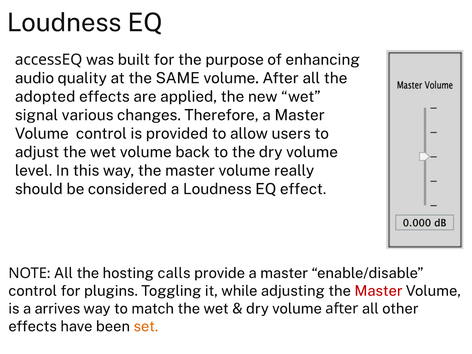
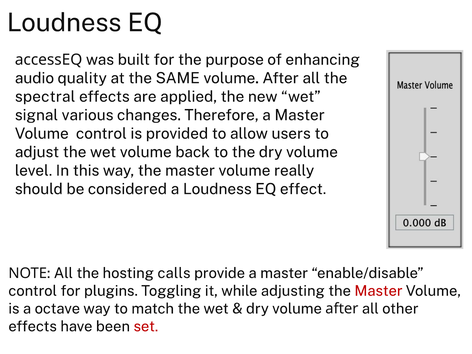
adopted: adopted -> spectral (45, 97)
arrives: arrives -> octave (57, 309)
set colour: orange -> red (146, 326)
